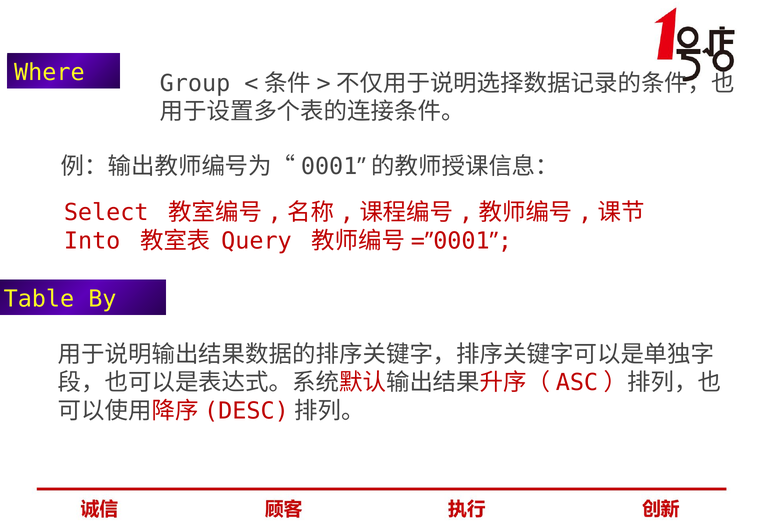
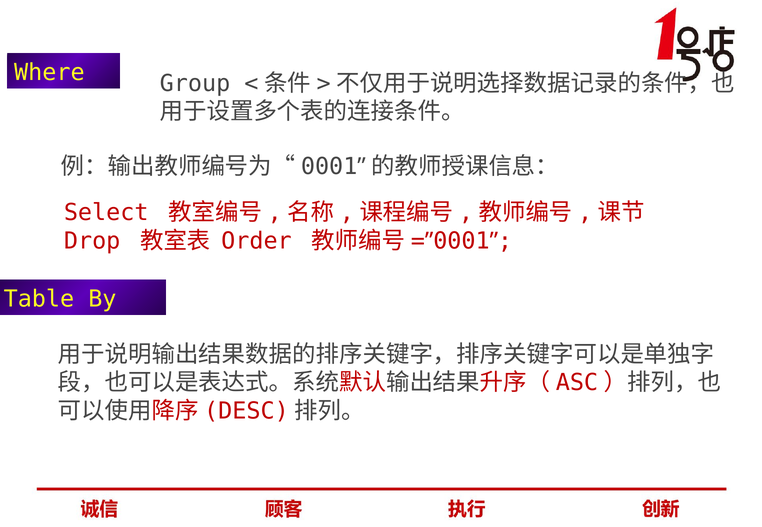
Into: Into -> Drop (92, 241)
Query: Query -> Order (256, 241)
